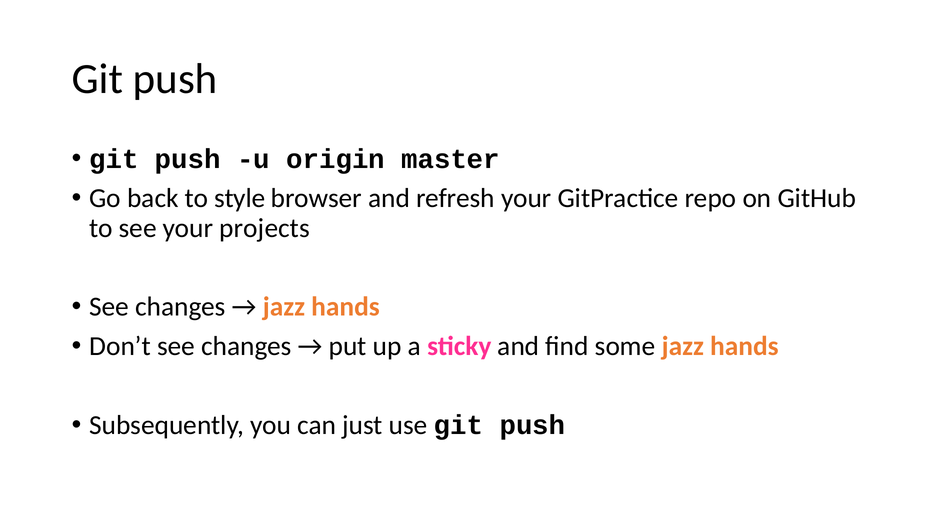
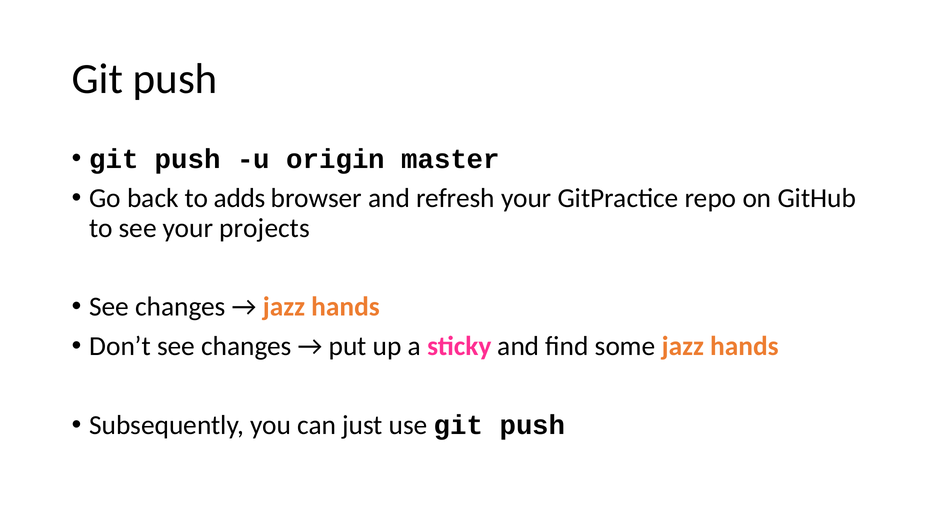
style: style -> adds (240, 198)
